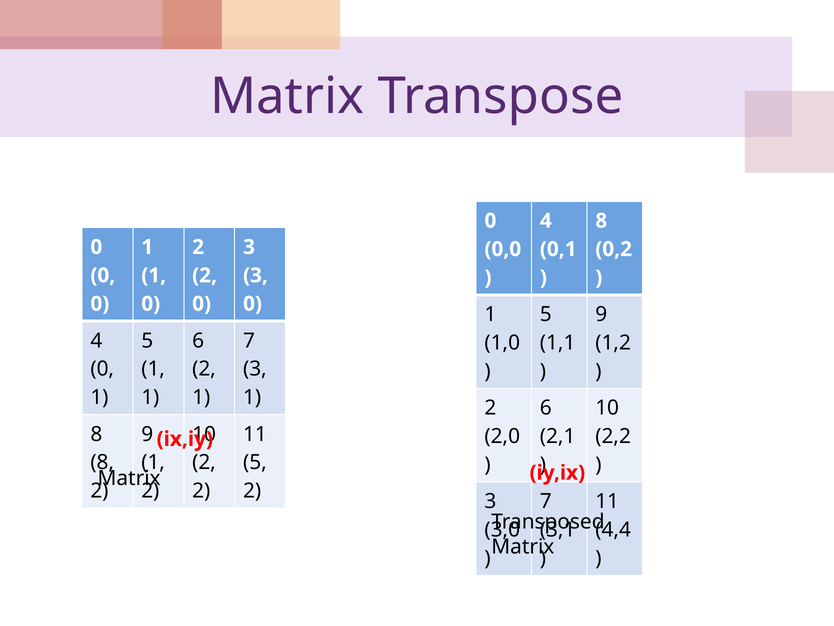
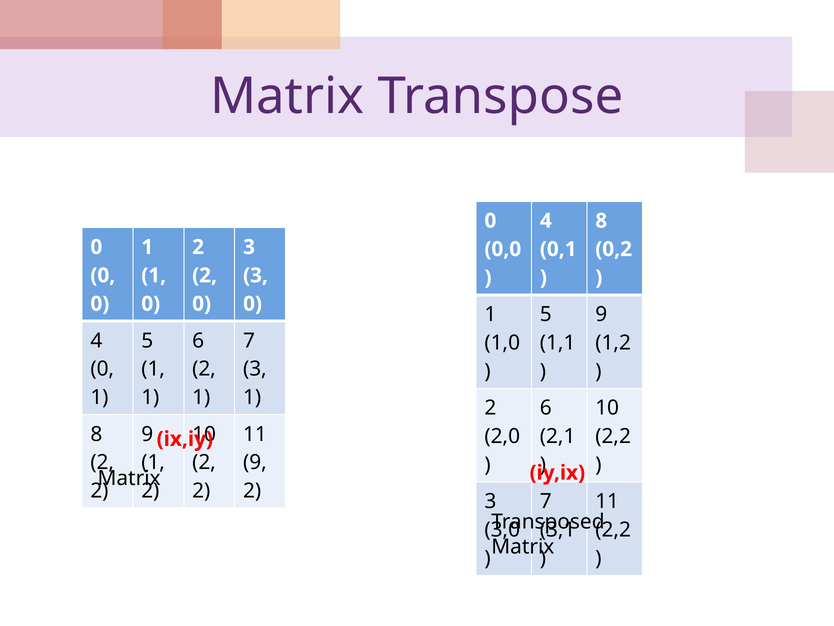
8: 8 -> 2 (102, 462)
5: 5 -> 9 (255, 462)
4,4: 4,4 -> 2,2 (613, 529)
